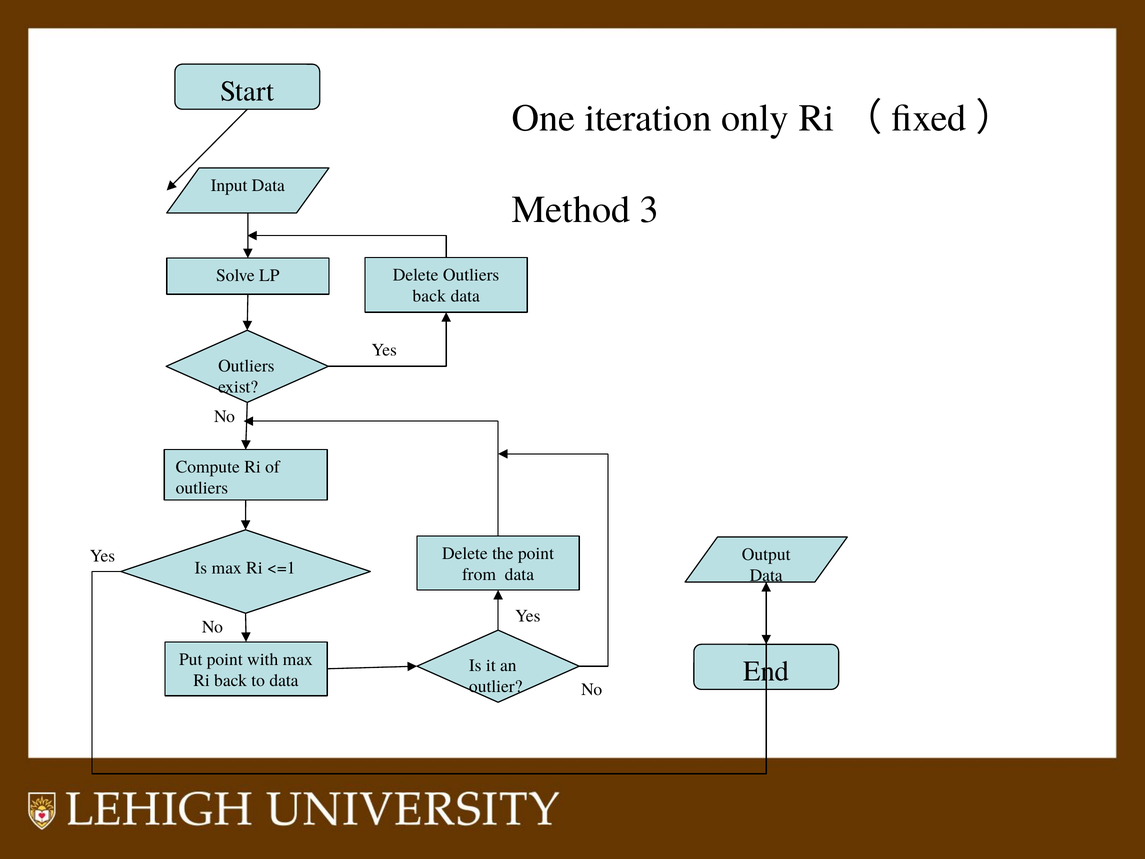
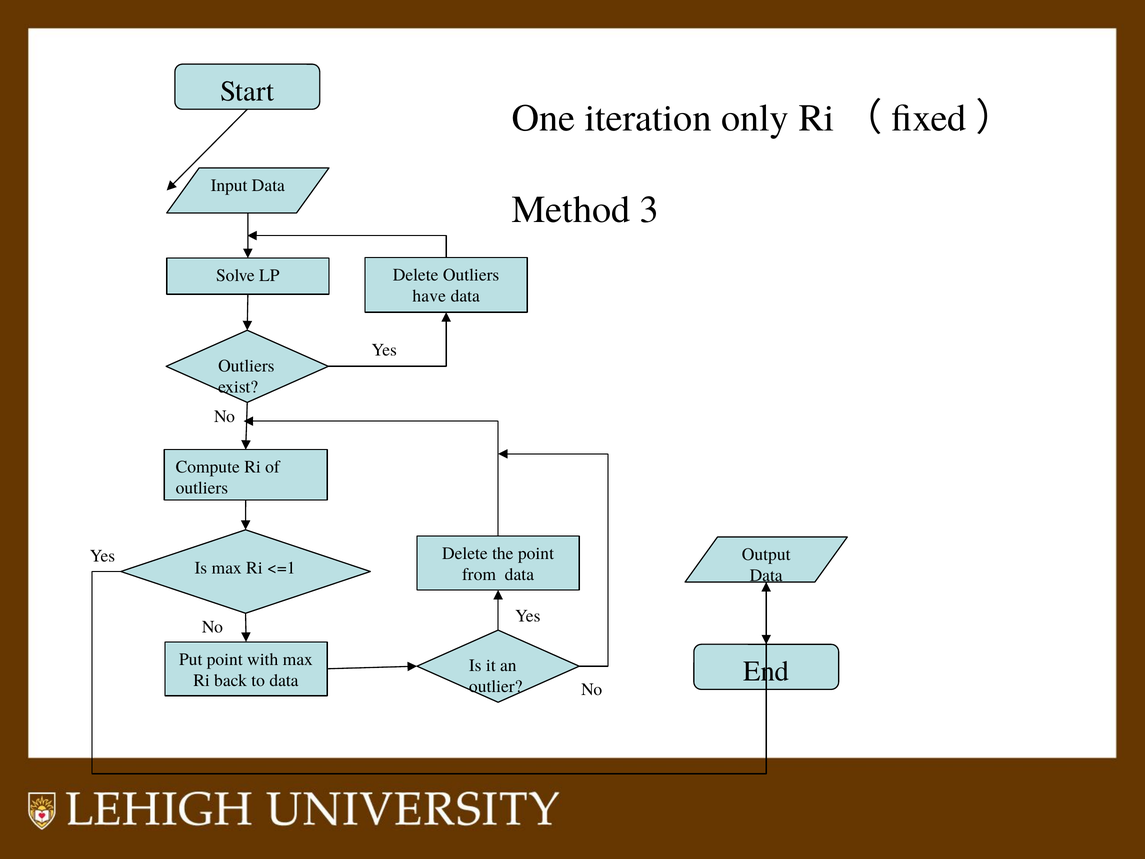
back: back -> have (429, 296)
